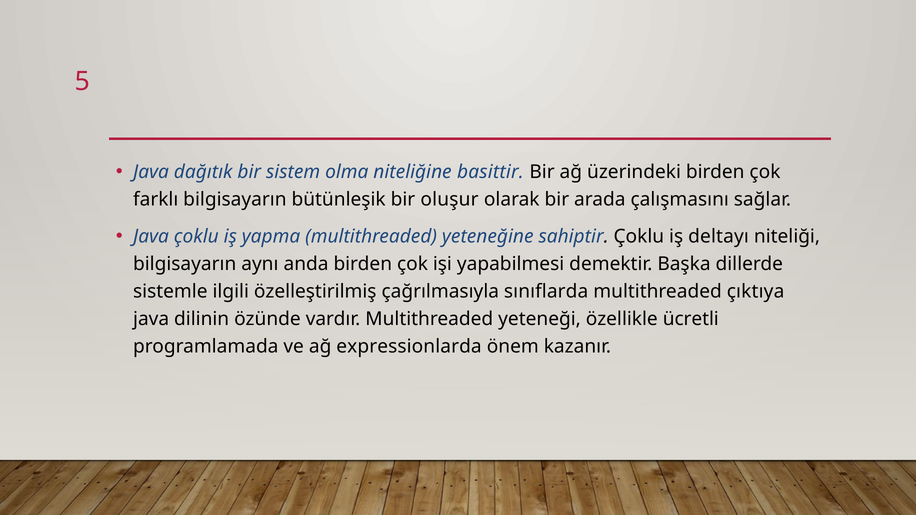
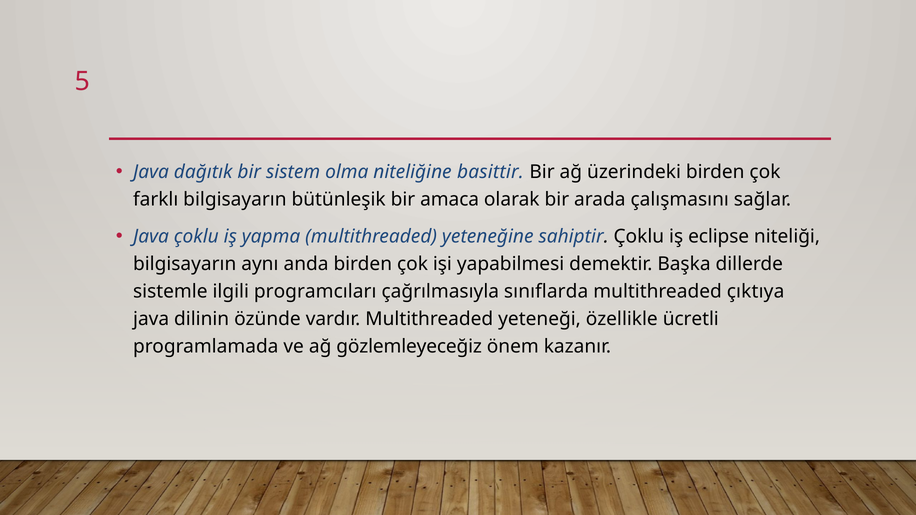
oluşur: oluşur -> amaca (450, 200)
deltayı: deltayı -> eclipse (719, 237)
özelleştirilmiş: özelleştirilmiş -> programcıları (315, 292)
expressionlarda: expressionlarda -> gözlemleyeceğiz (409, 347)
